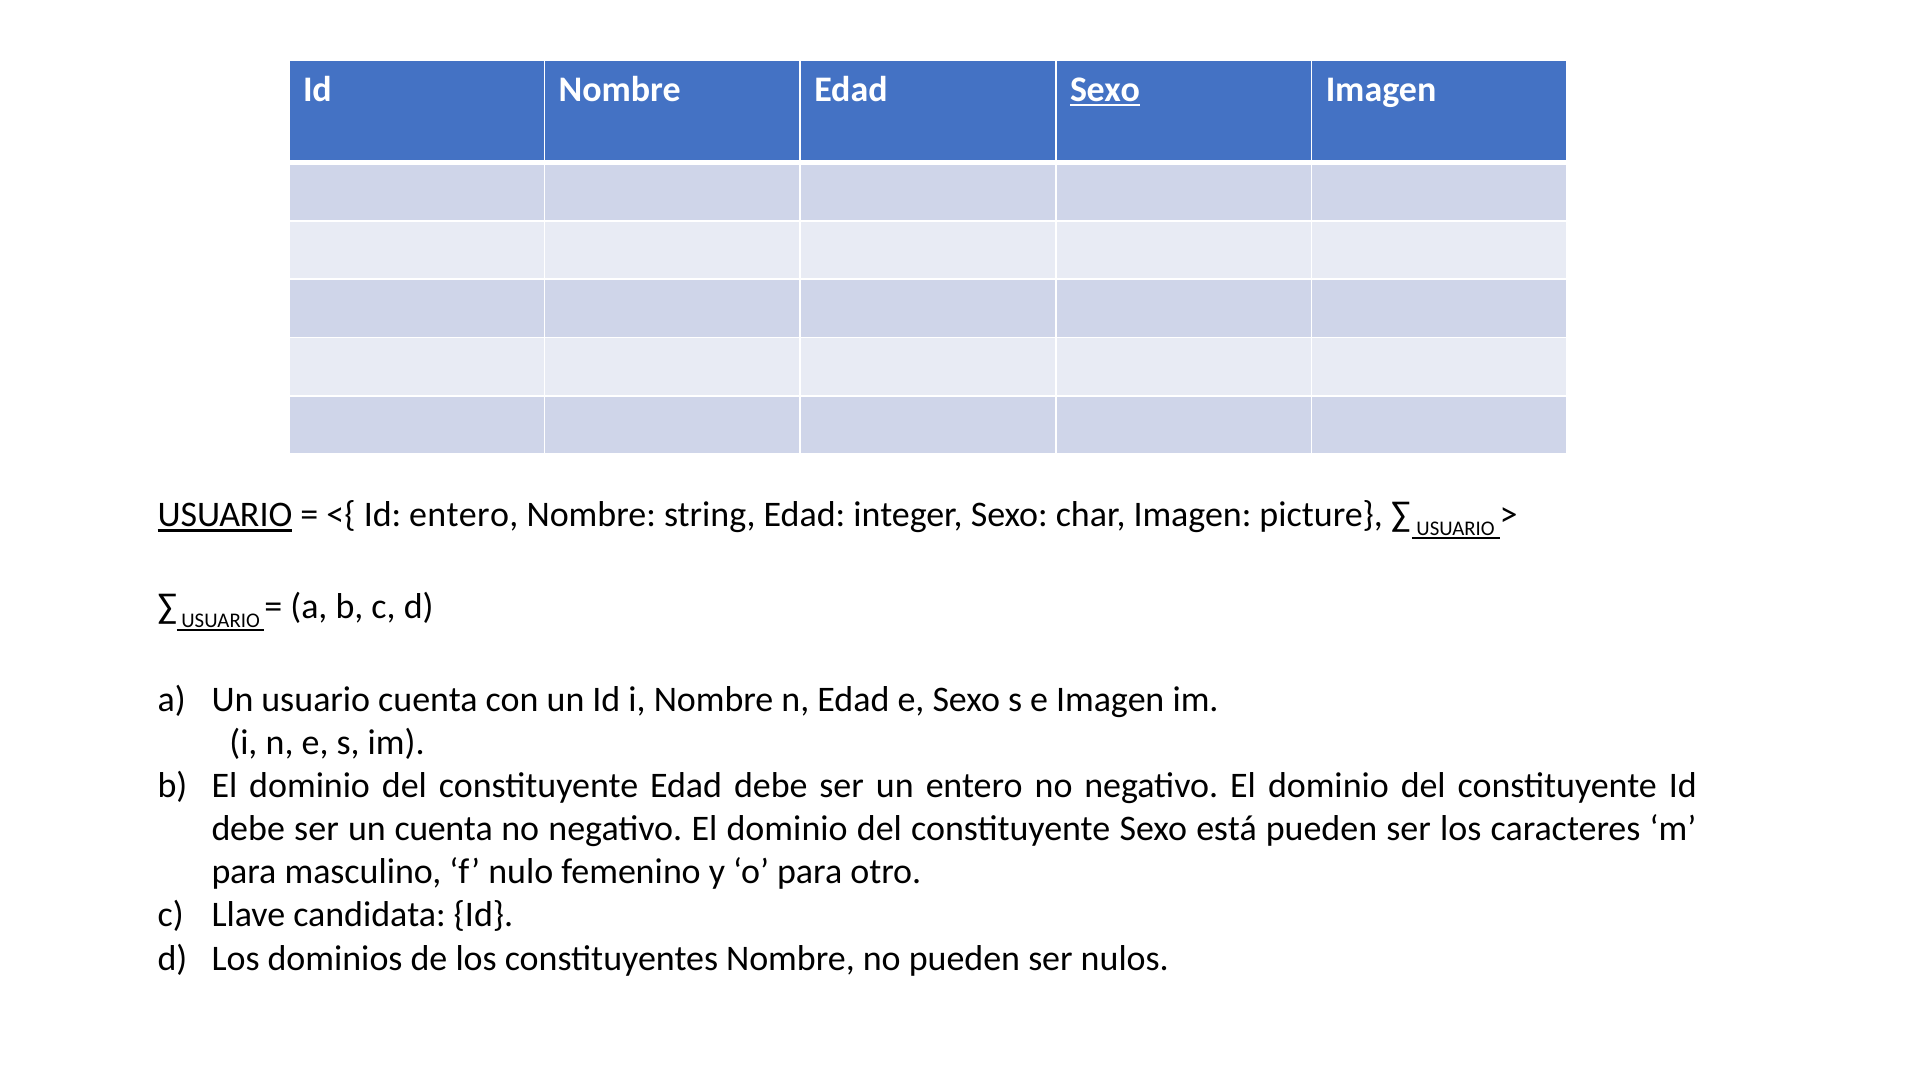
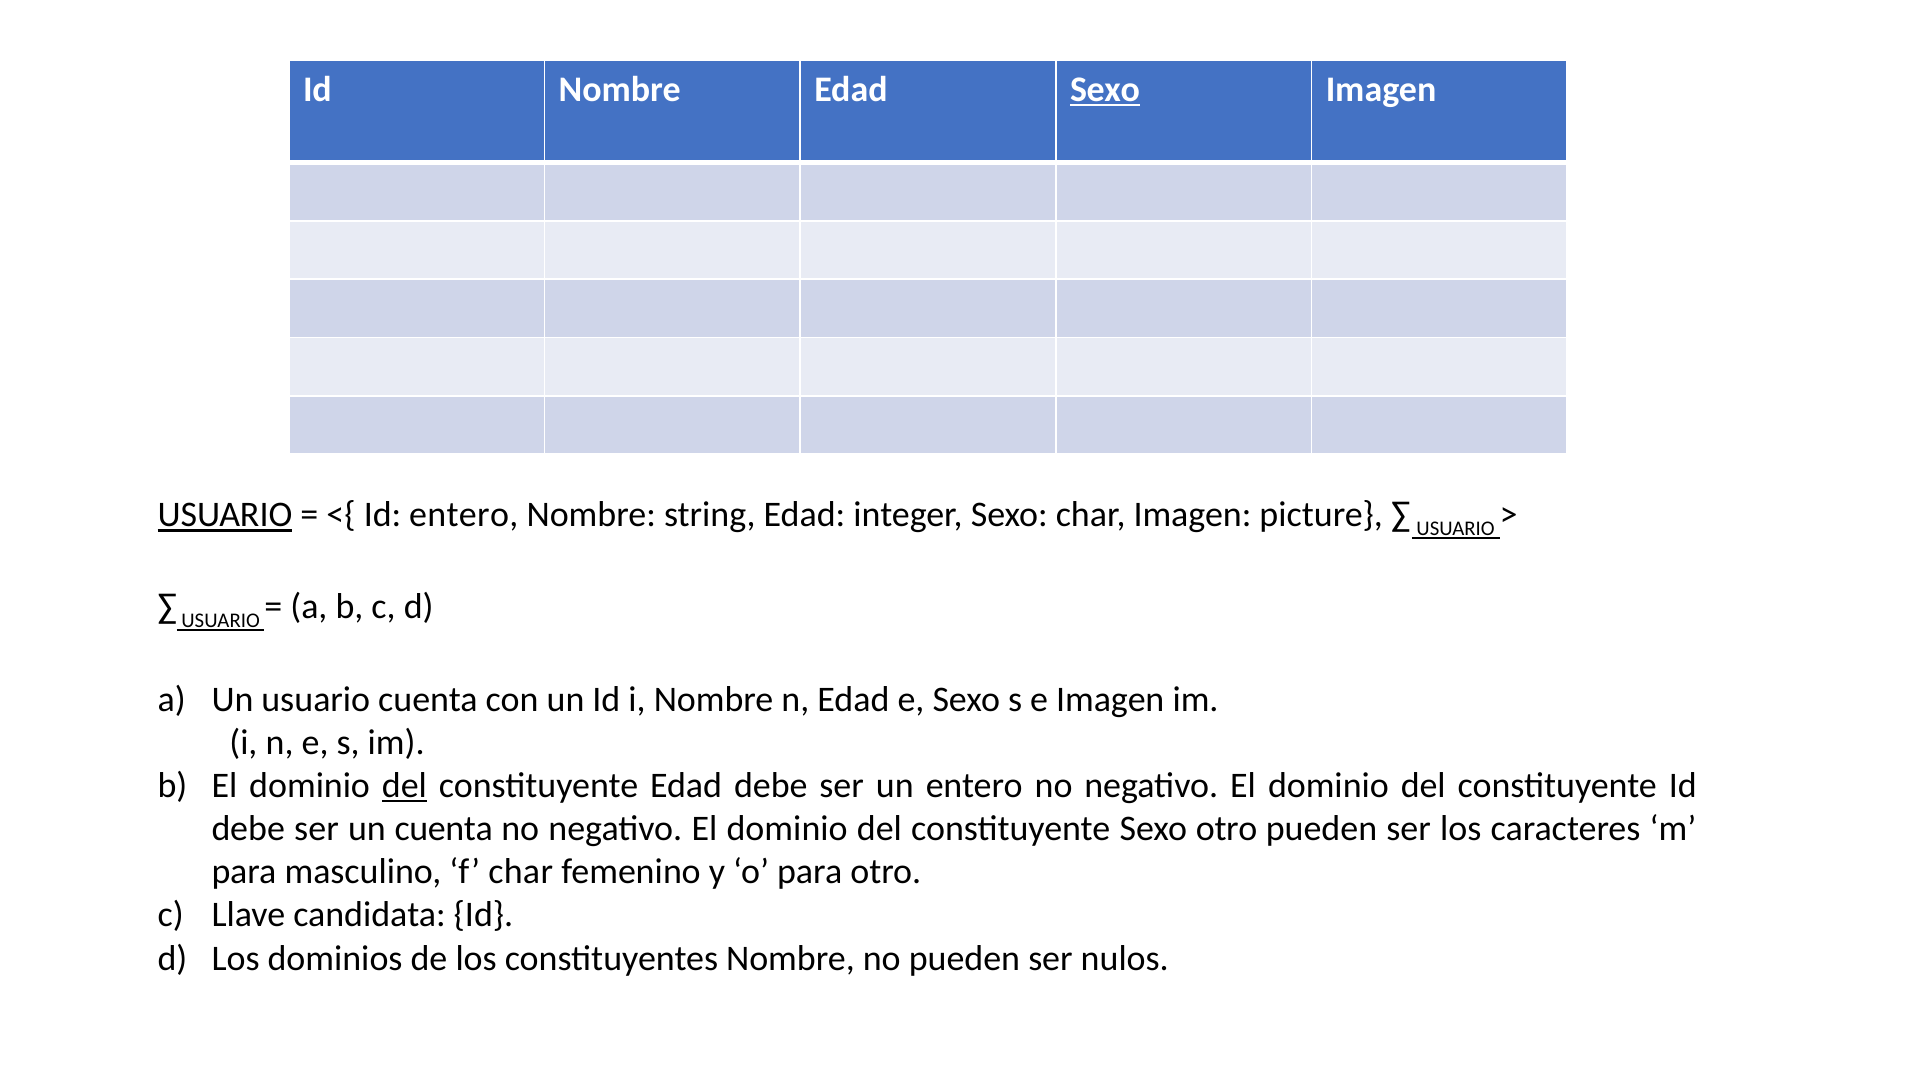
del underline: none -> present (404, 785)
Sexo está: está -> otro (1227, 829)
f nulo: nulo -> char (521, 872)
